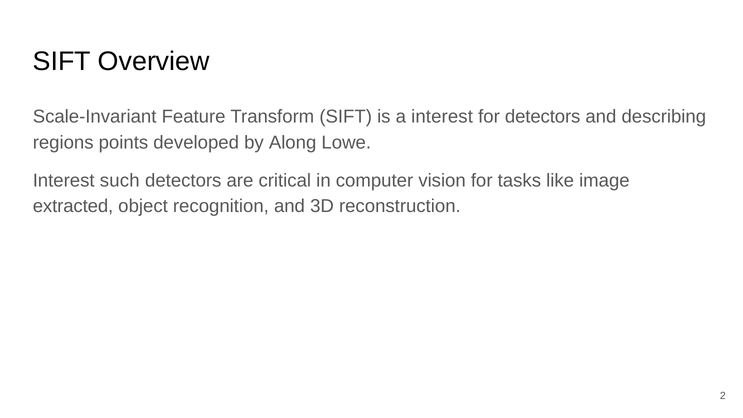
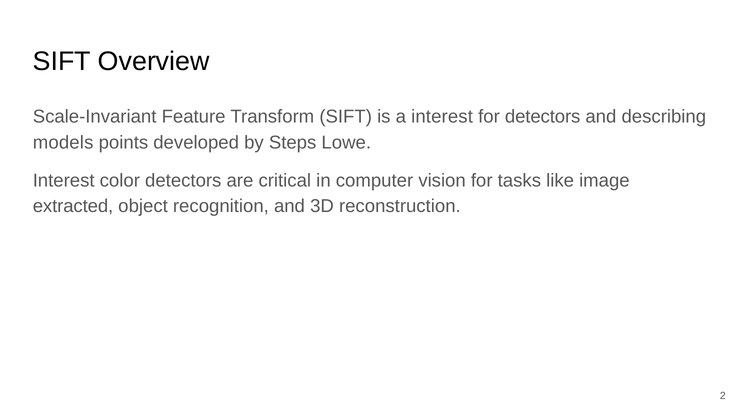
regions: regions -> models (63, 142)
Along: Along -> Steps (293, 142)
such: such -> color (120, 180)
